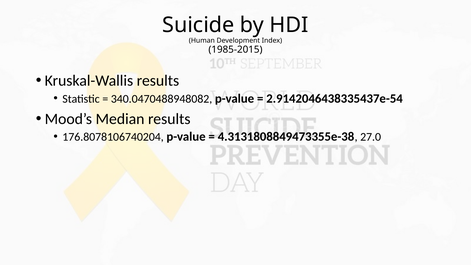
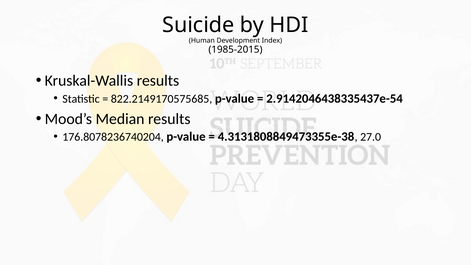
340.0470488948082: 340.0470488948082 -> 822.2149170575685 (162, 99)
176.8078106740204: 176.8078106740204 -> 176.8078236740204 (113, 137)
